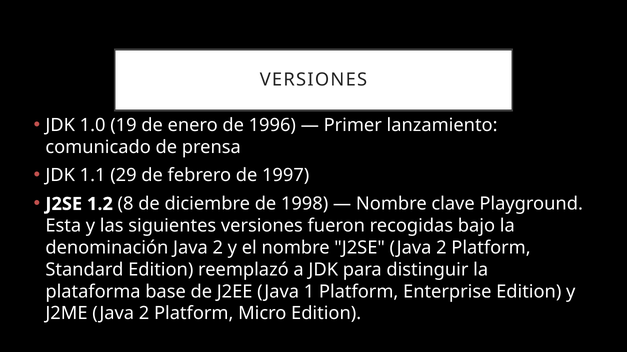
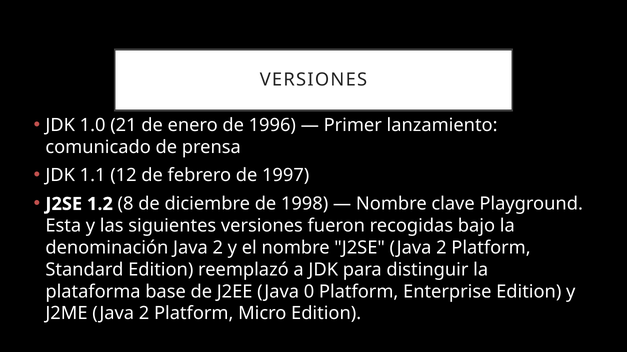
19: 19 -> 21 (123, 125)
29: 29 -> 12 (123, 176)
1: 1 -> 0 (309, 292)
